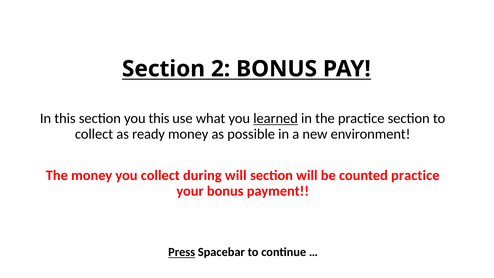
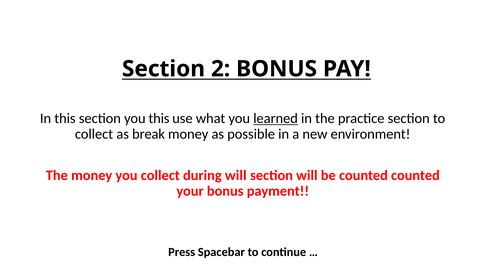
ready: ready -> break (149, 134)
counted practice: practice -> counted (415, 175)
Press underline: present -> none (182, 252)
